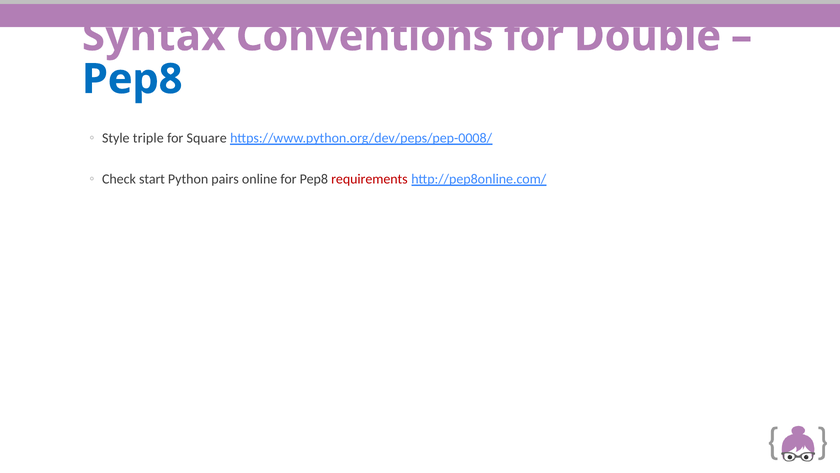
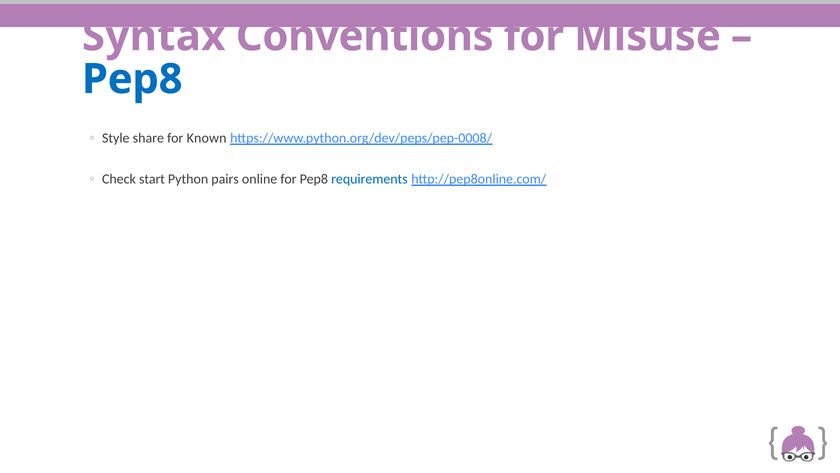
Double: Double -> Misuse (647, 36)
triple: triple -> share (148, 138)
Square: Square -> Known (207, 138)
requirements colour: red -> blue (369, 179)
